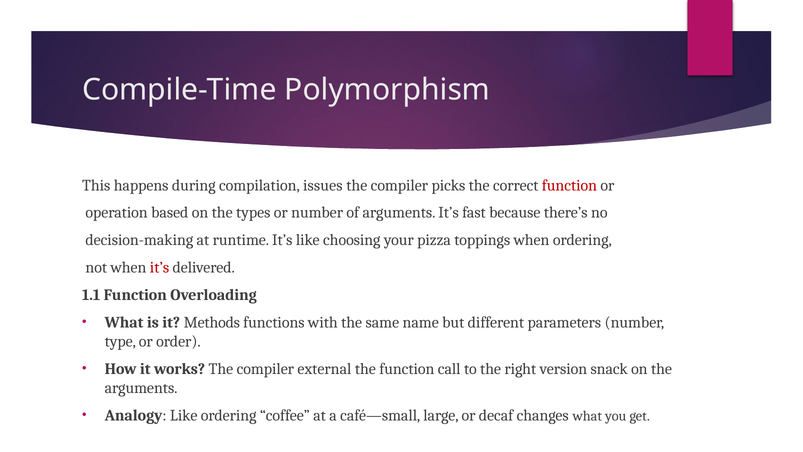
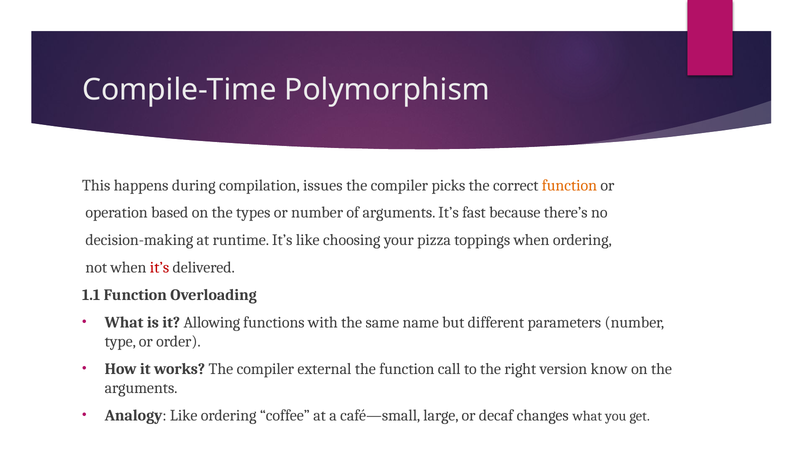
function colour: red -> orange (569, 185)
Methods: Methods -> Allowing (212, 322)
snack: snack -> know (609, 369)
